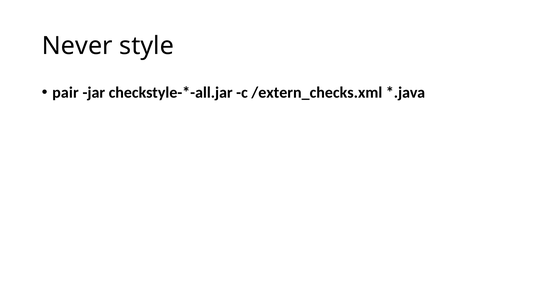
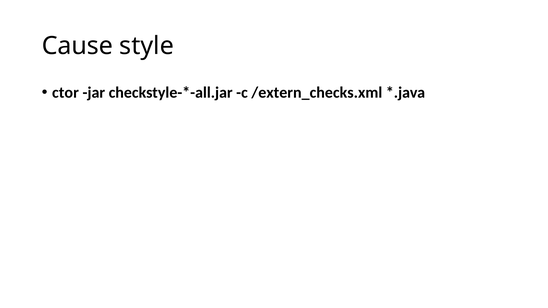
Never: Never -> Cause (77, 46)
pair: pair -> ctor (65, 93)
